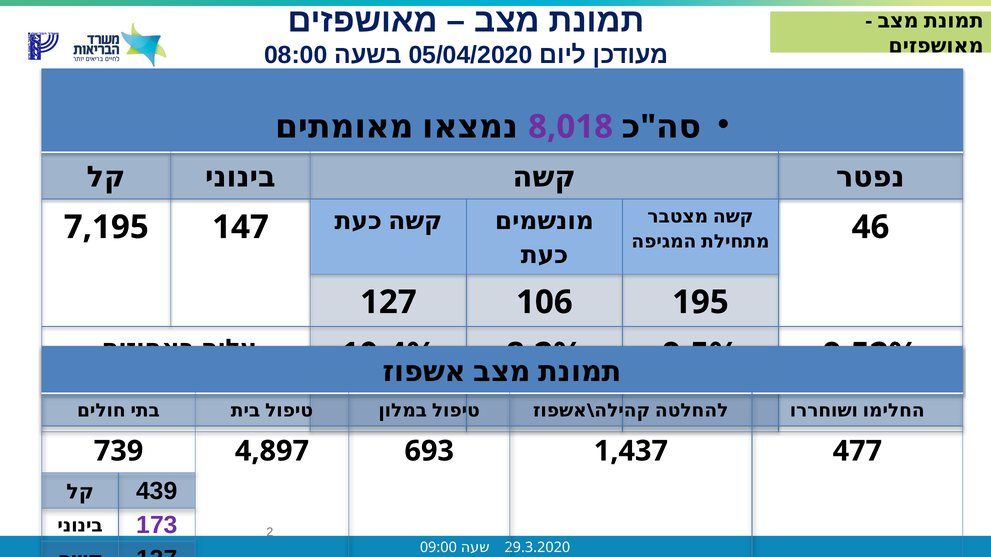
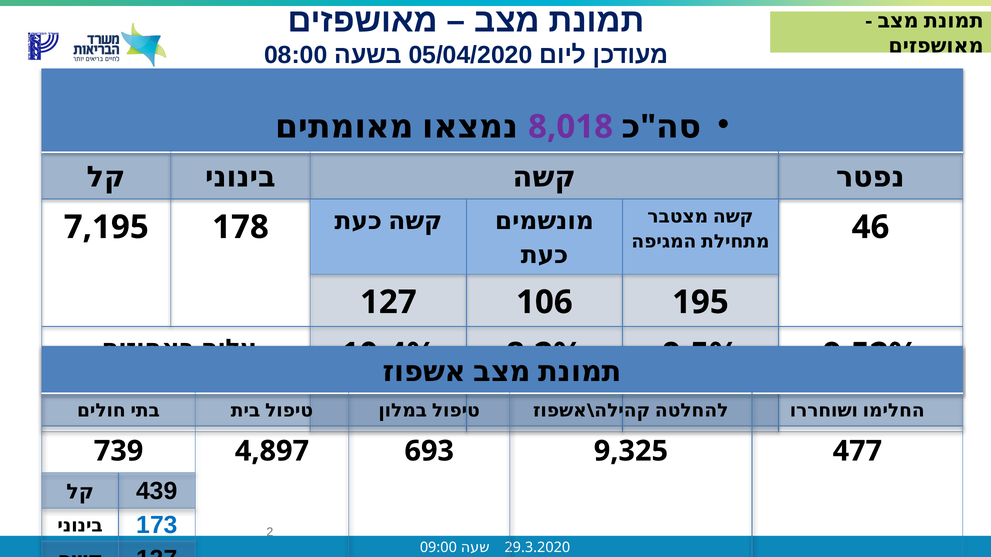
147: 147 -> 178 (241, 227)
1,437: 1,437 -> 9,325 (631, 451)
173 colour: purple -> blue (157, 526)
